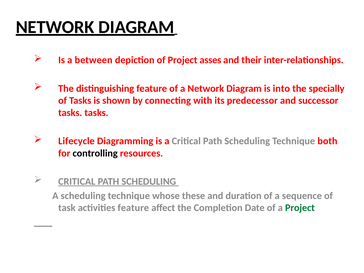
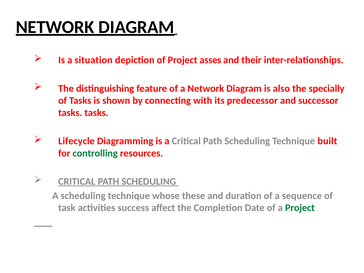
between: between -> situation (94, 60)
into: into -> also (281, 88)
both: both -> built (327, 141)
controlling colour: black -> green (95, 153)
activities feature: feature -> success (133, 208)
